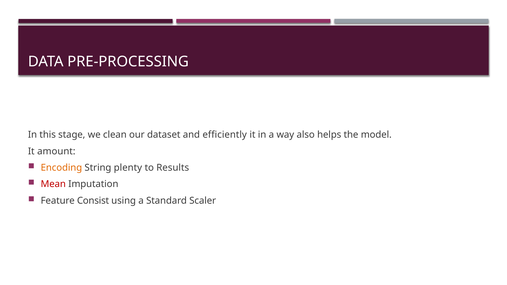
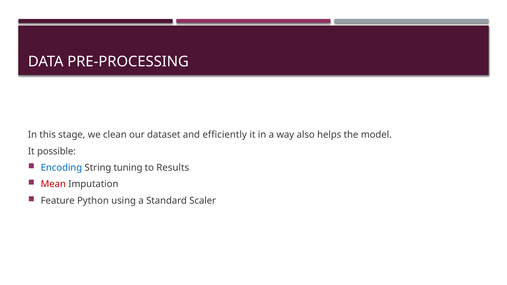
amount: amount -> possible (56, 151)
Encoding colour: orange -> blue (61, 168)
plenty: plenty -> tuning (128, 168)
Consist: Consist -> Python (93, 201)
